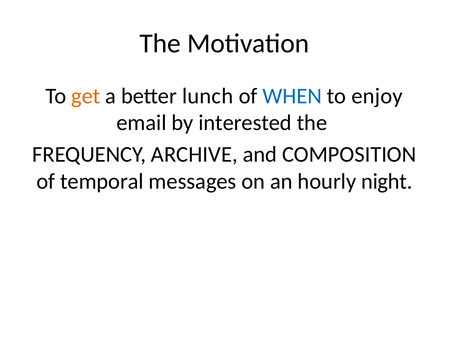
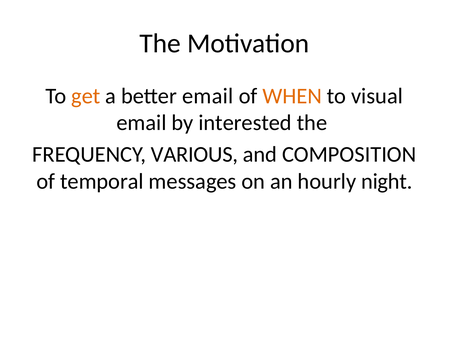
better lunch: lunch -> email (208, 96)
WHEN colour: blue -> orange (292, 96)
enjoy: enjoy -> visual (377, 96)
ARCHIVE: ARCHIVE -> VARIOUS (194, 154)
